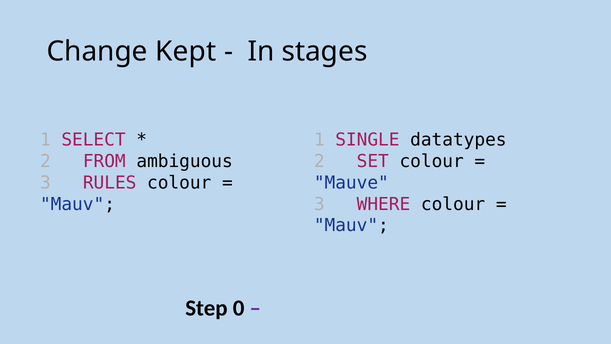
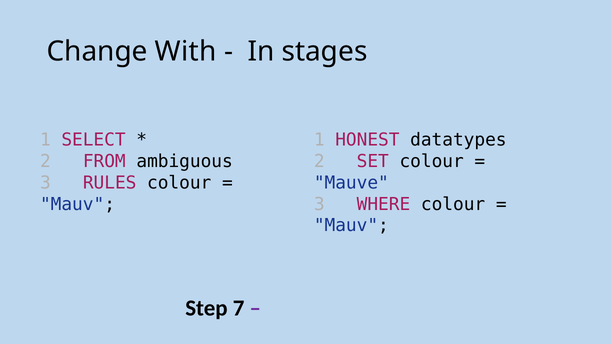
Kept: Kept -> With (186, 51)
SINGLE: SINGLE -> HONEST (367, 140)
0: 0 -> 7 (239, 308)
